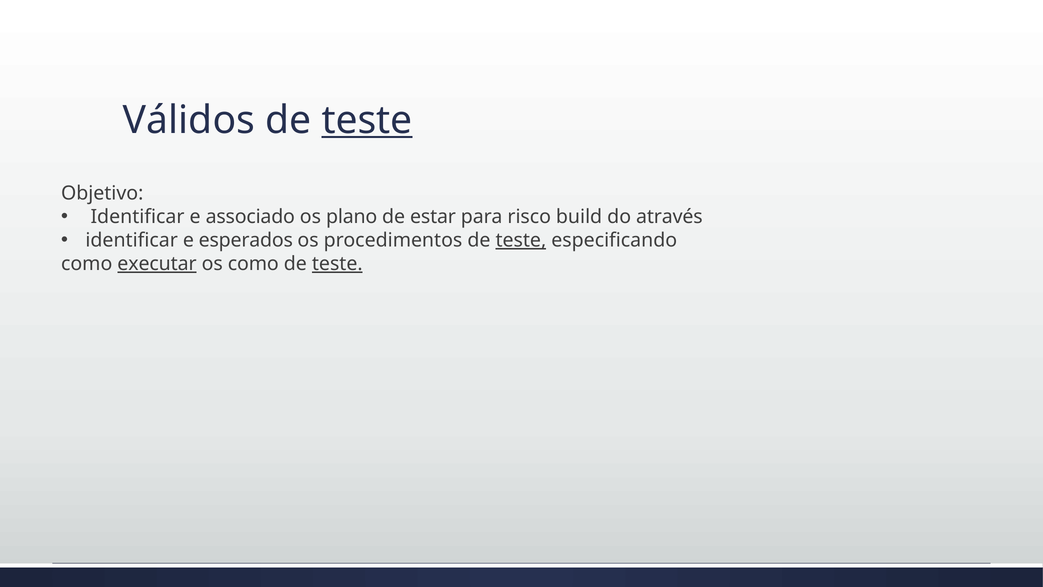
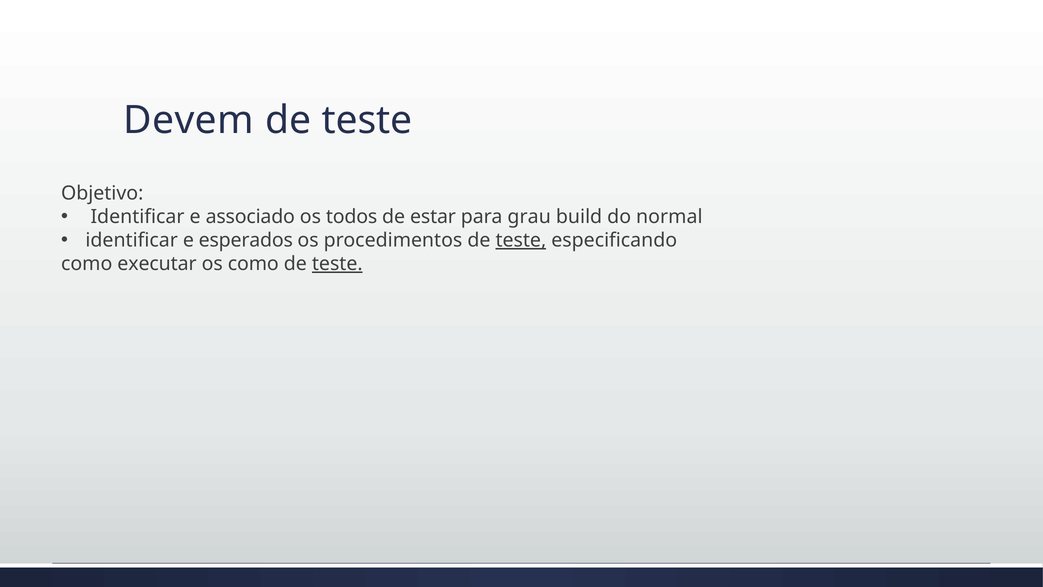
Válidos: Válidos -> Devem (189, 120)
teste underline: present -> none (367, 120)
plano: plano -> todos (352, 217)
risco: risco -> grau (529, 217)
através: através -> normal (669, 217)
executar underline: present -> none (157, 264)
